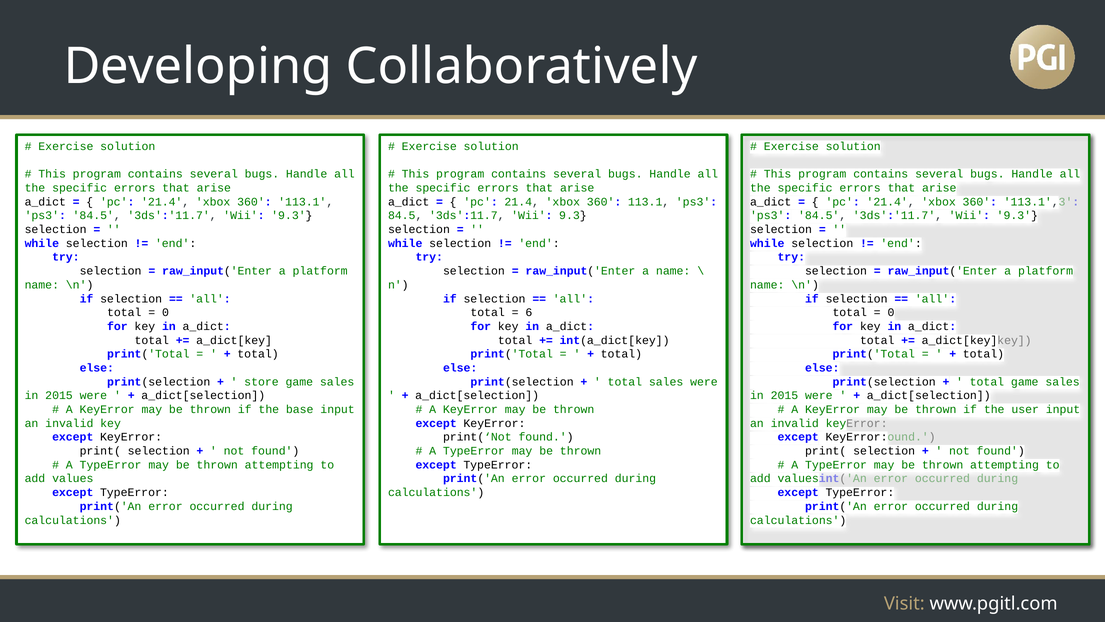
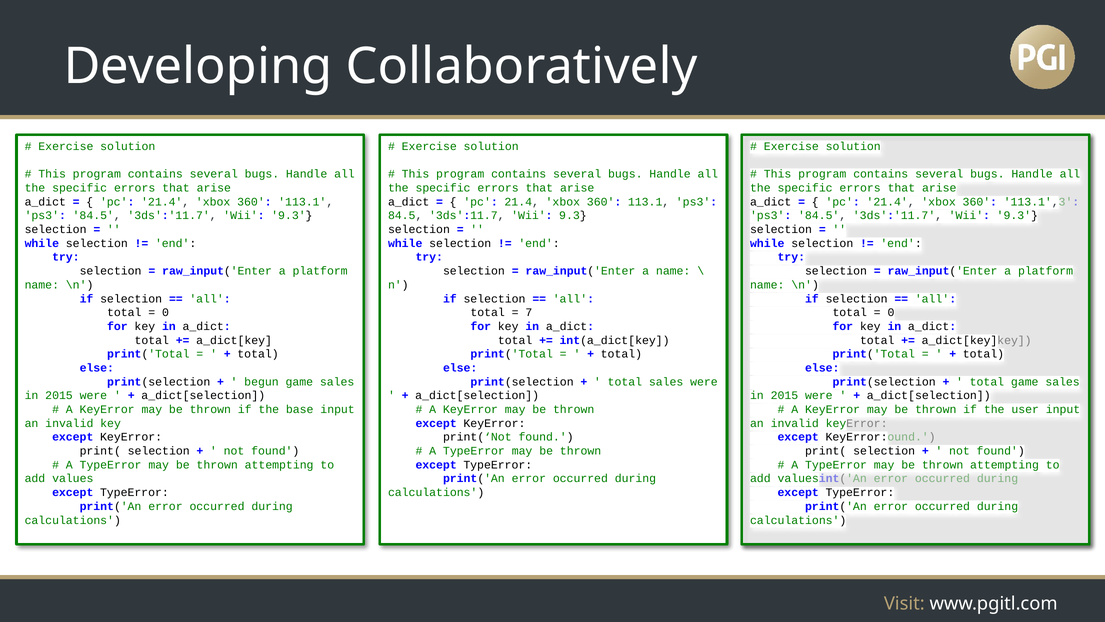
6: 6 -> 7 (529, 312)
store: store -> begun (261, 381)
